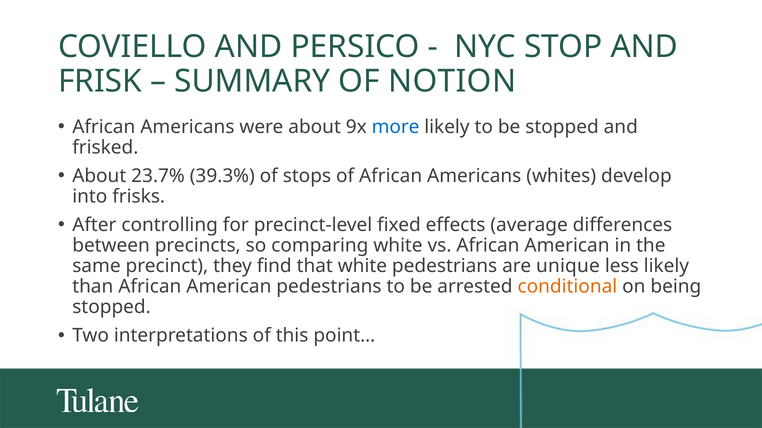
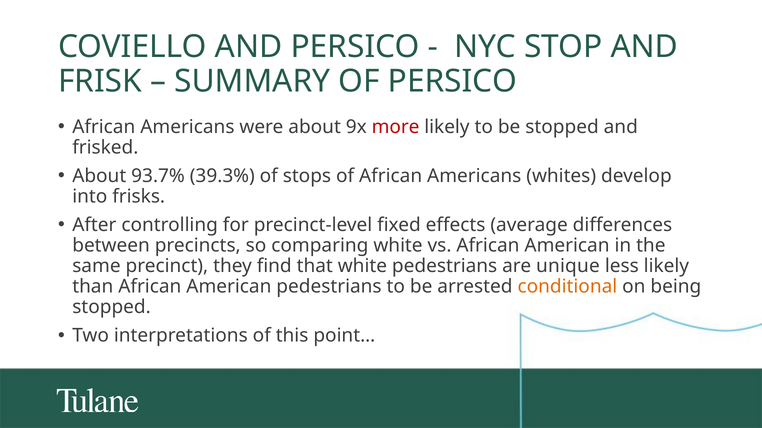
OF NOTION: NOTION -> PERSICO (453, 81)
more colour: blue -> red (396, 127)
23.7%: 23.7% -> 93.7% (158, 176)
